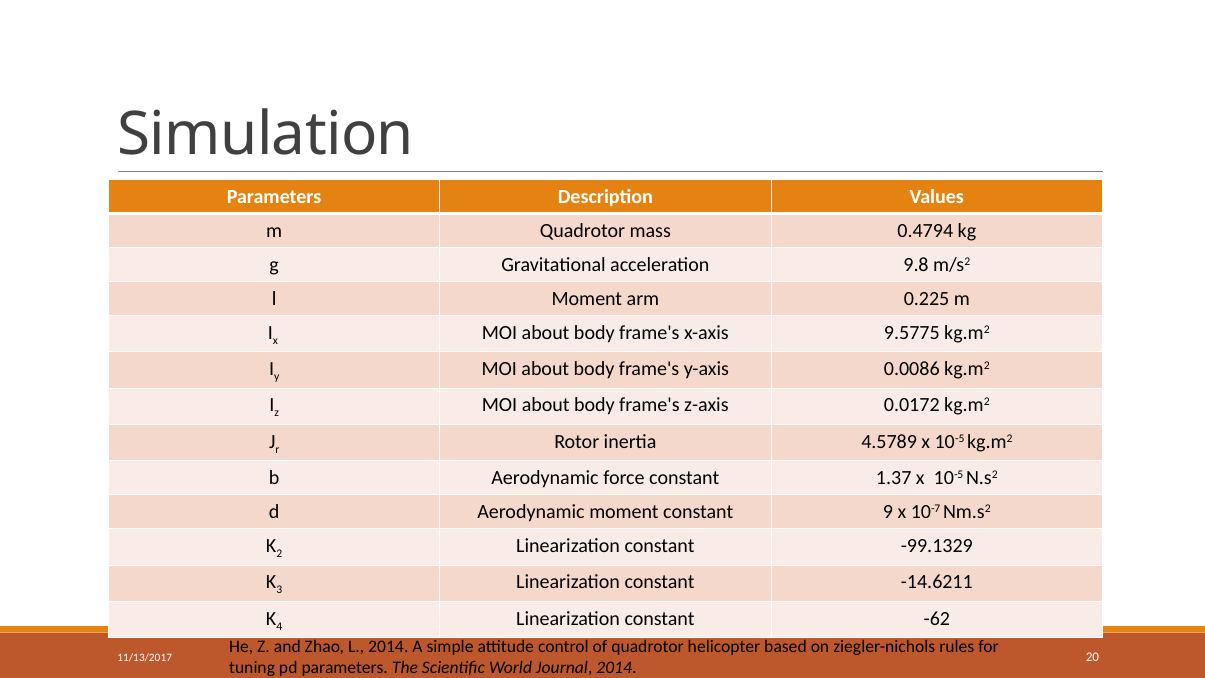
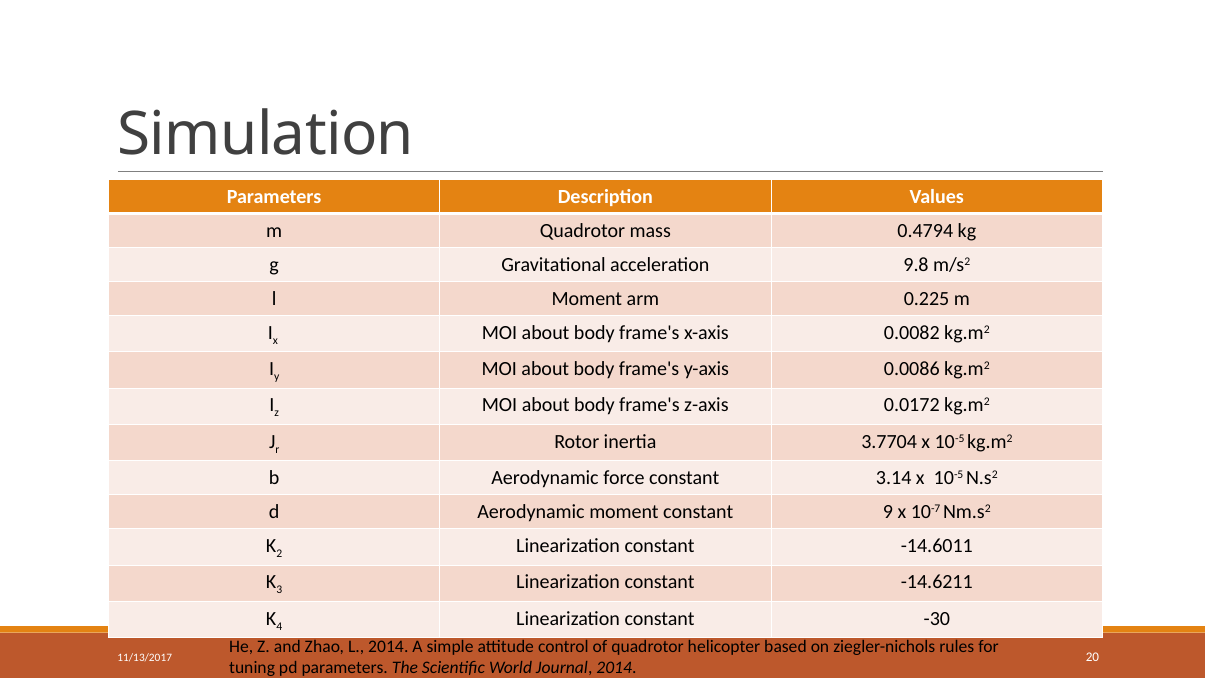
9.5775: 9.5775 -> 0.0082 (912, 332)
4.5789: 4.5789 -> 3.7704 (889, 441)
1.37: 1.37 -> 3.14 (894, 478)
-99.1329: -99.1329 -> -14.6011 (937, 546)
-62: -62 -> -30 (937, 618)
